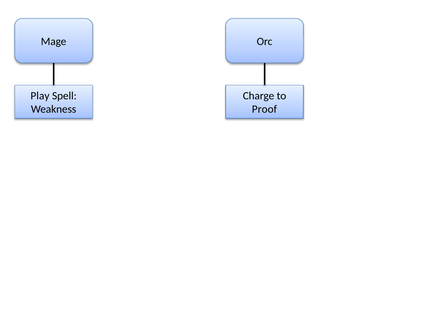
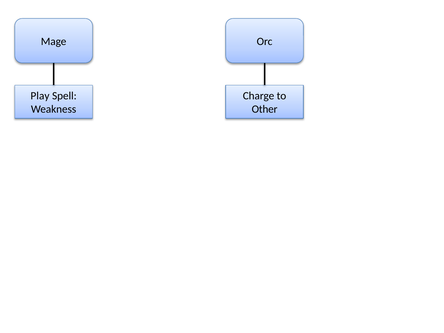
Proof: Proof -> Other (265, 109)
